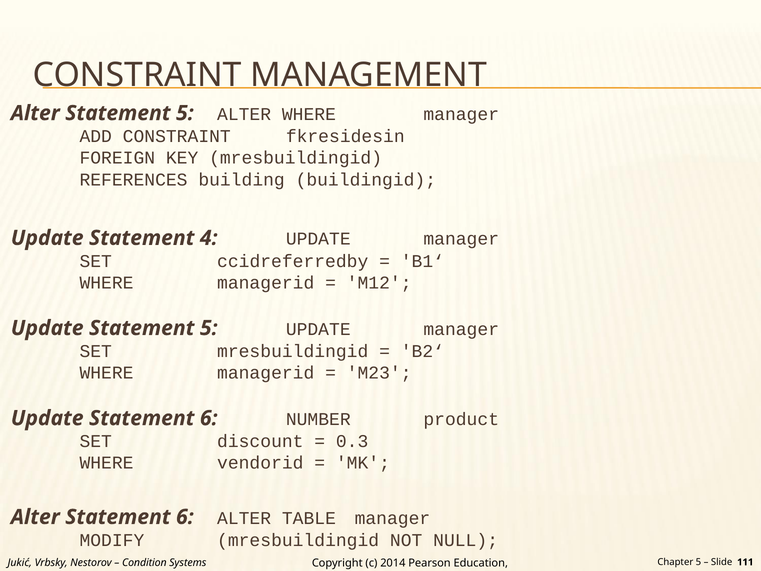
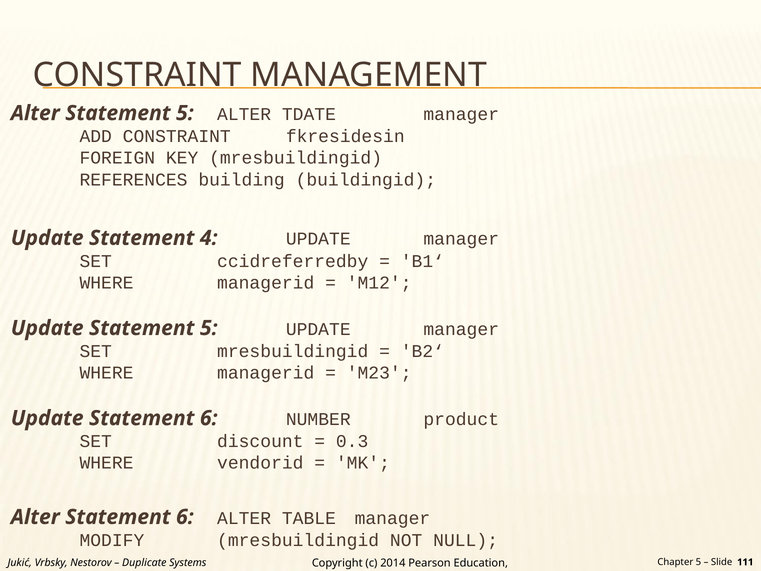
ALTER WHERE: WHERE -> TDATE (309, 114)
Condition: Condition -> Duplicate (144, 563)
